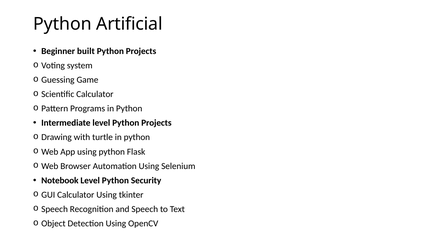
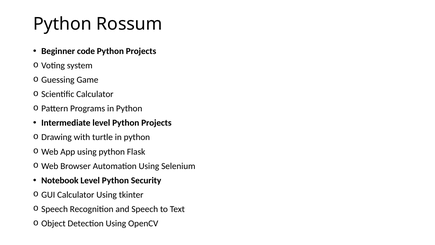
Artificial: Artificial -> Rossum (129, 24)
built: built -> code (86, 51)
